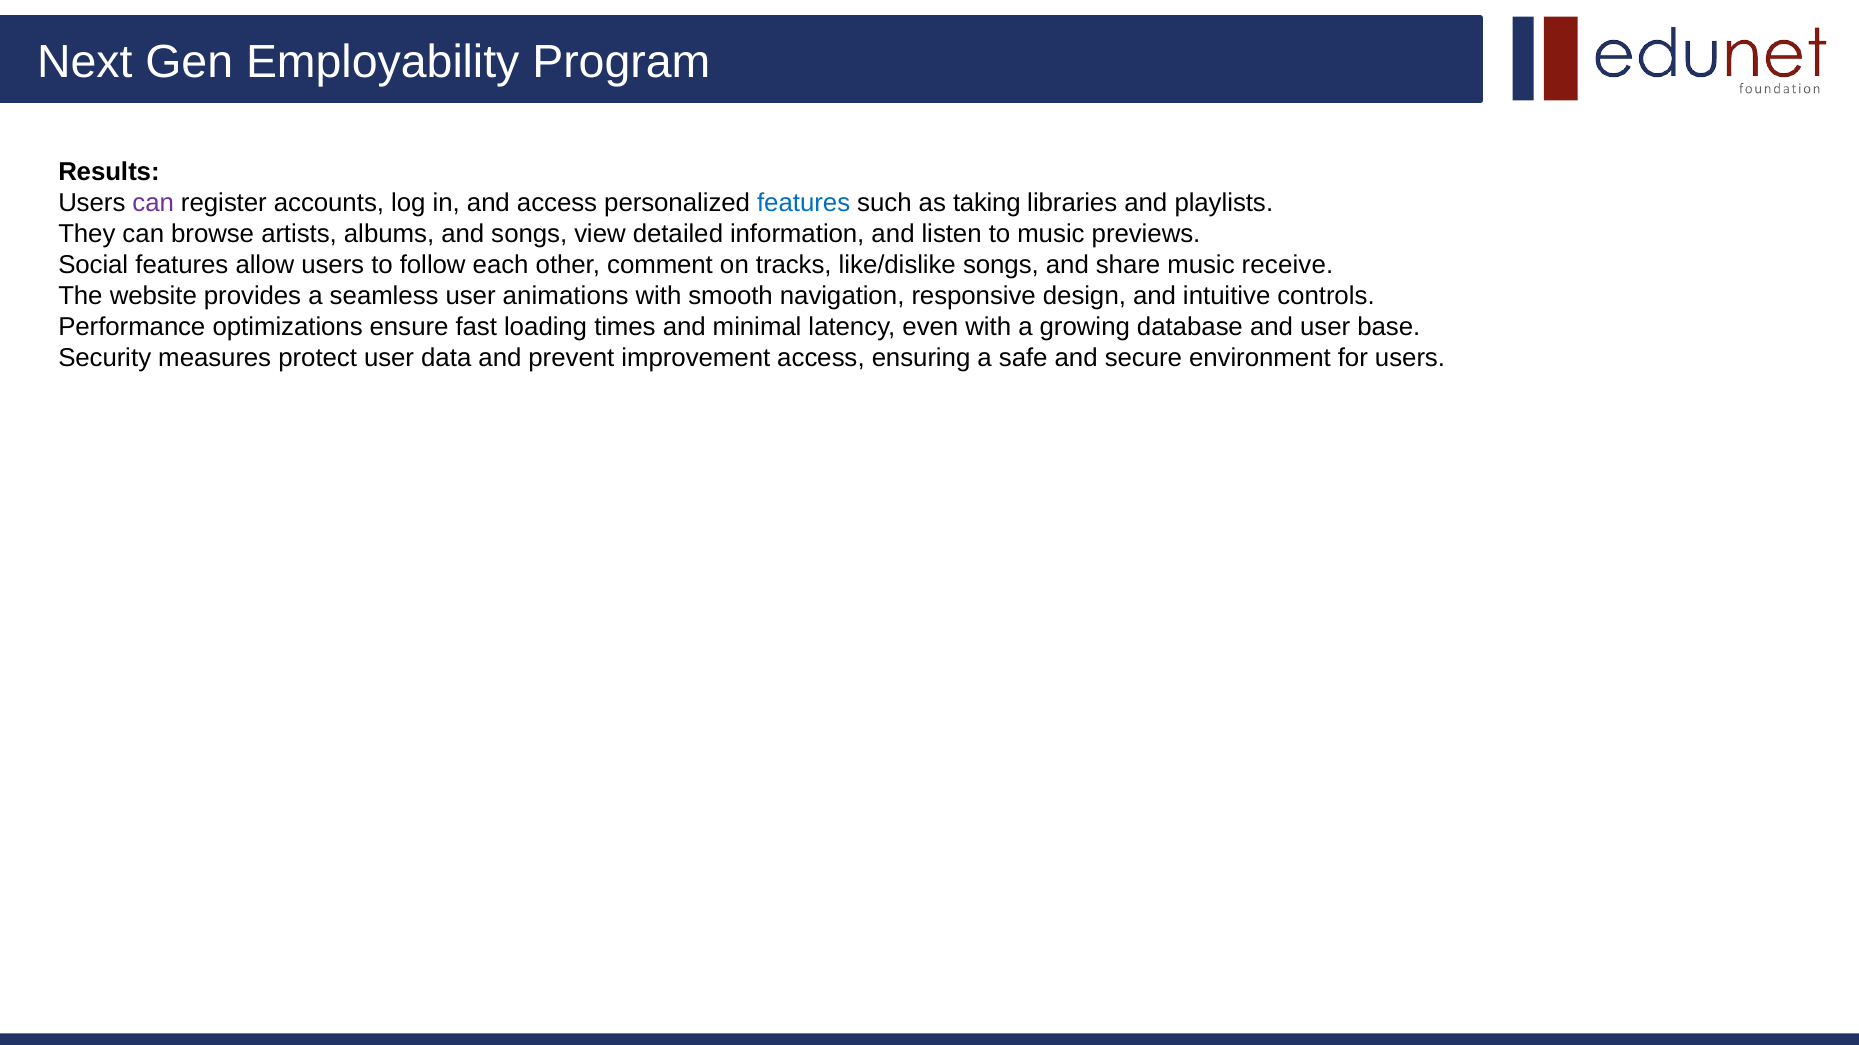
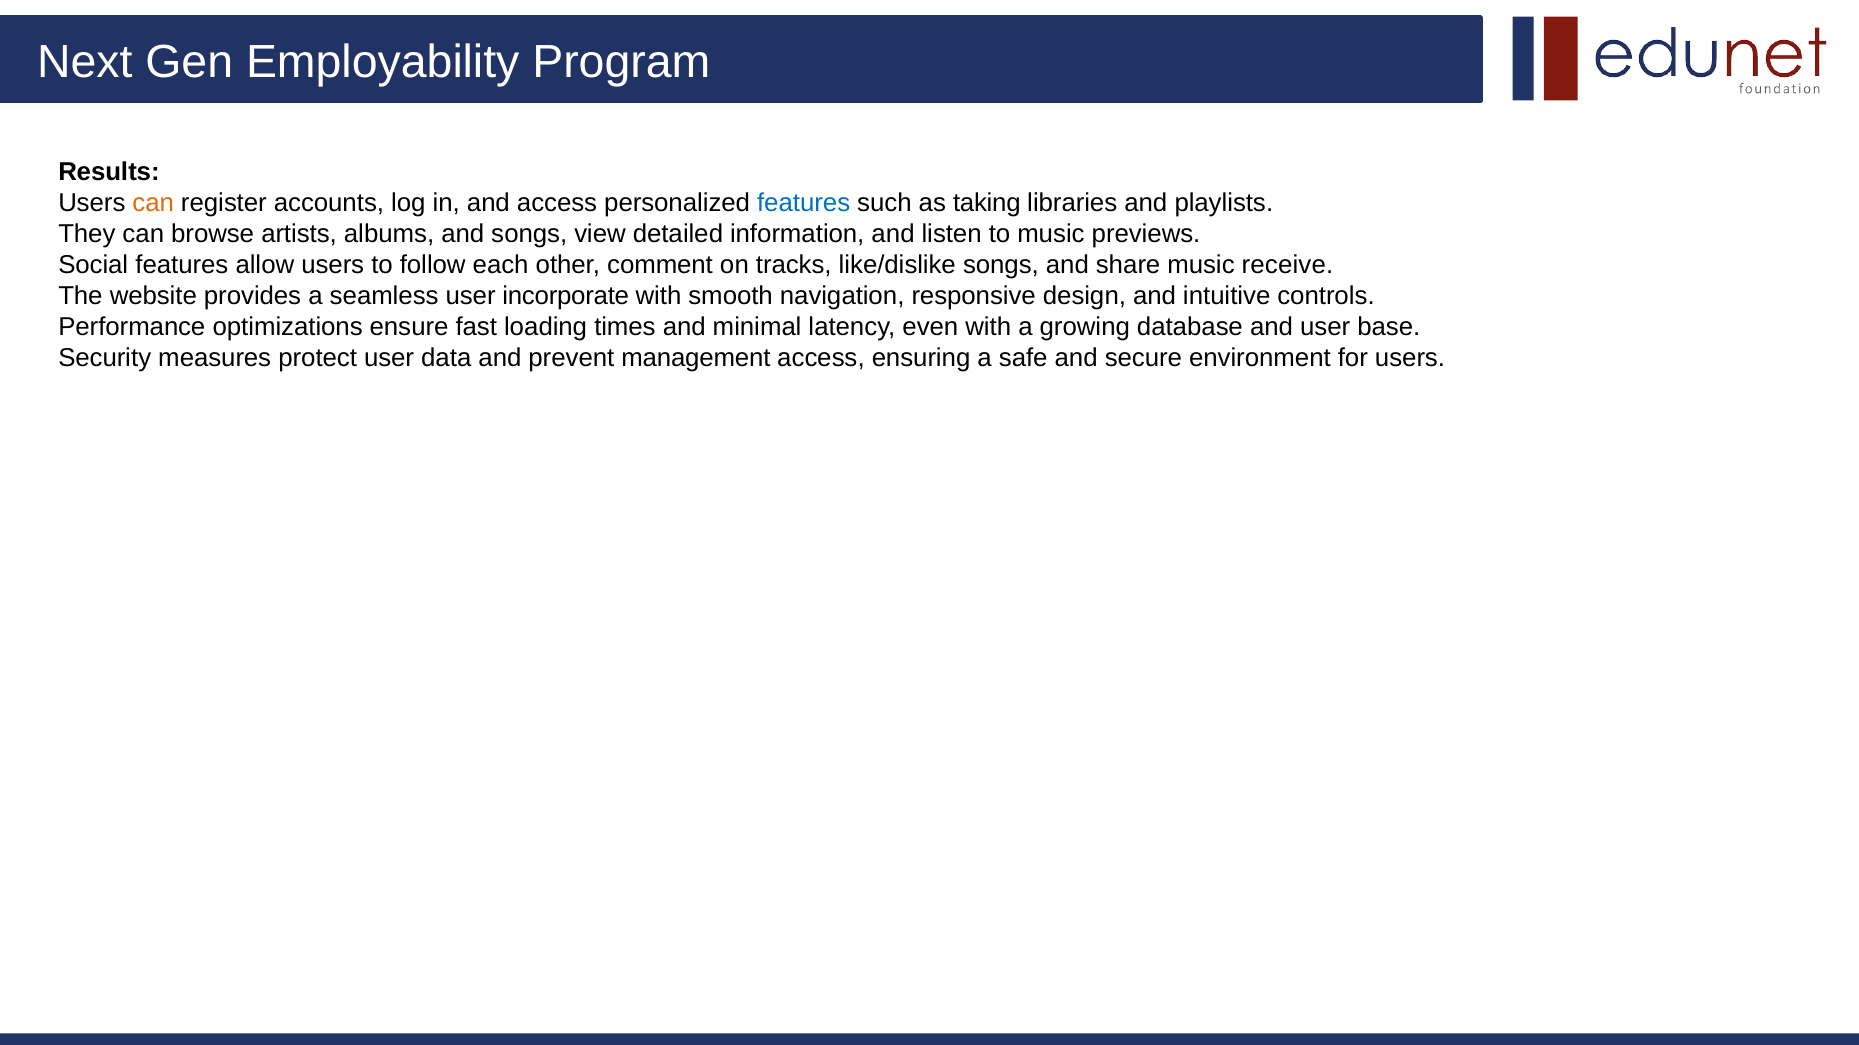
can colour: purple -> orange (153, 203)
animations: animations -> incorporate (566, 296)
improvement: improvement -> management (696, 358)
